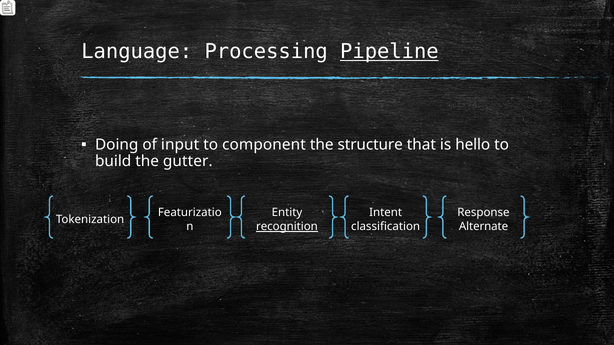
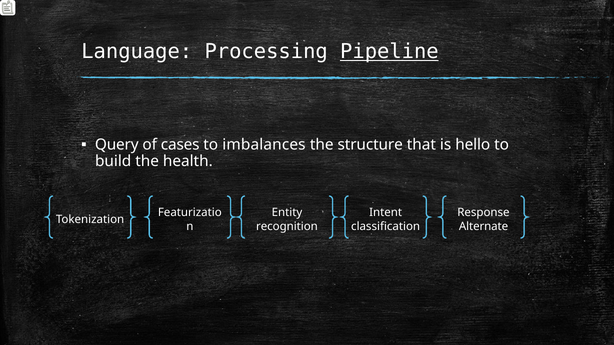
Doing: Doing -> Query (117, 145)
input: input -> cases (180, 145)
component: component -> imbalances (264, 145)
gutter: gutter -> health (188, 161)
recognition underline: present -> none (287, 227)
